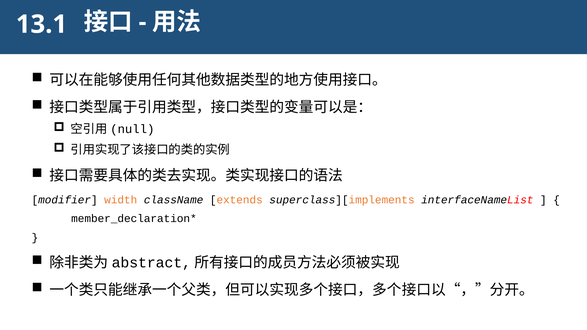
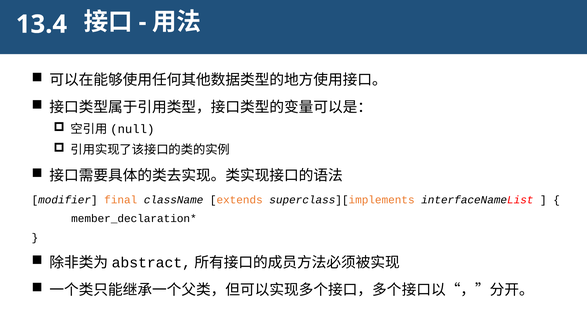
13.1: 13.1 -> 13.4 (41, 24)
width: width -> final (121, 200)
